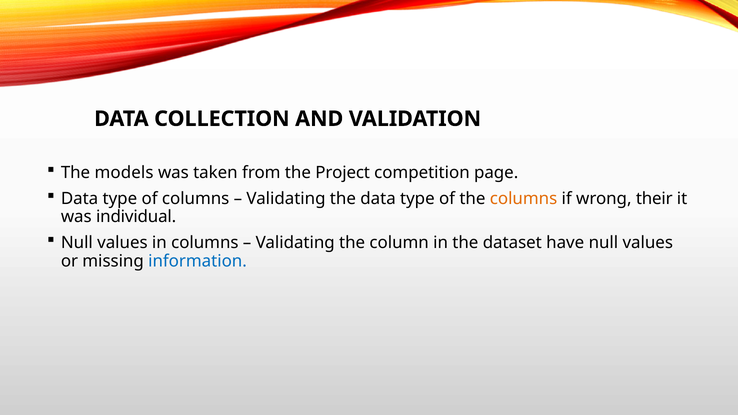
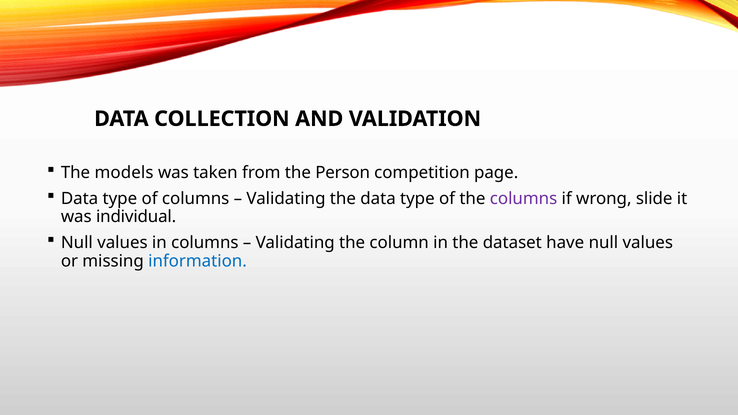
Project: Project -> Person (343, 173)
columns colour: orange -> purple (524, 199)
their: their -> slide (654, 199)
